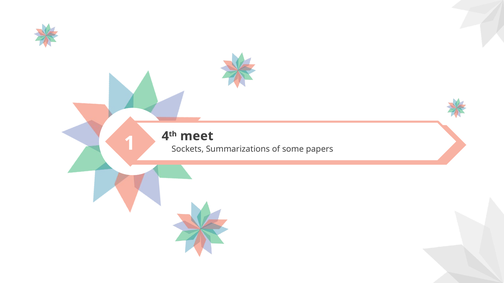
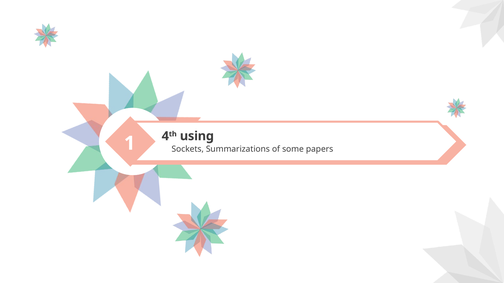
meet: meet -> using (197, 136)
